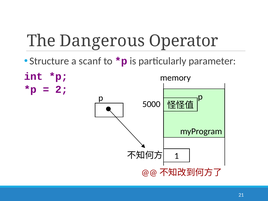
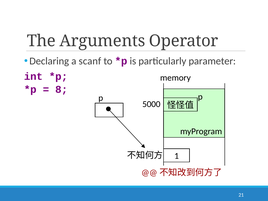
Dangerous: Dangerous -> Arguments (102, 41)
Structure: Structure -> Declaring (49, 61)
2: 2 -> 8 (62, 89)
